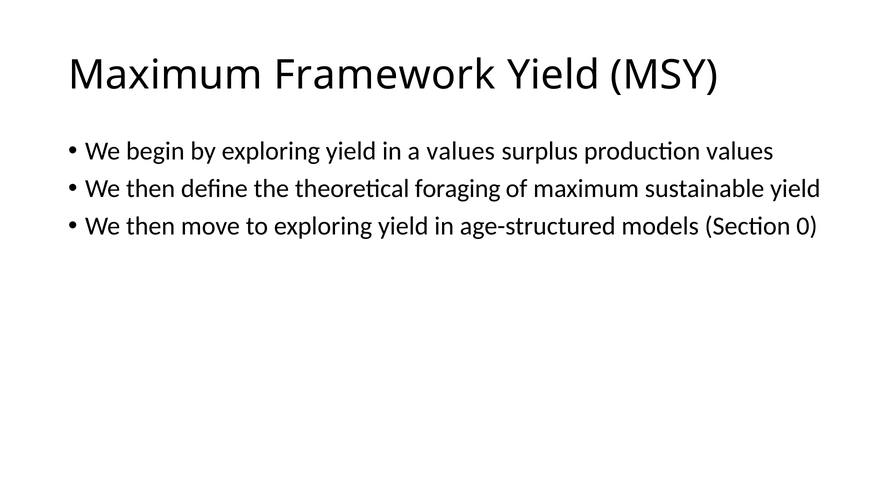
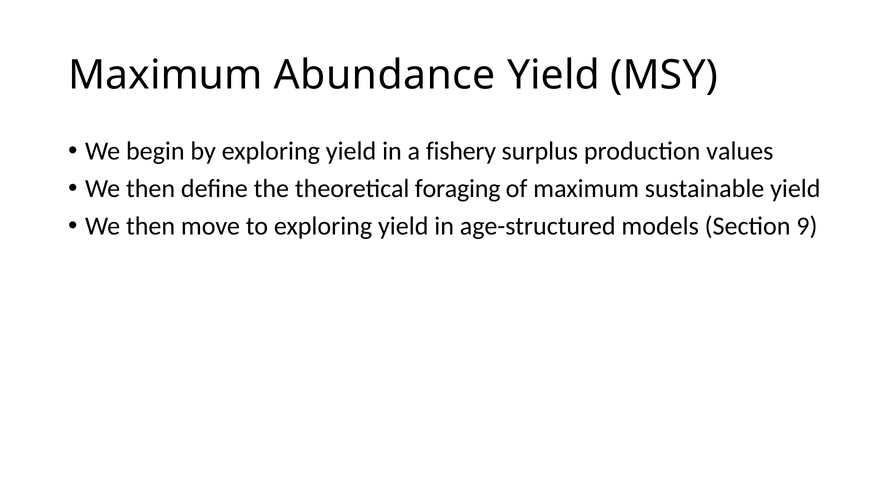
Framework: Framework -> Abundance (385, 75)
a values: values -> fishery (461, 151)
0: 0 -> 9 (807, 226)
